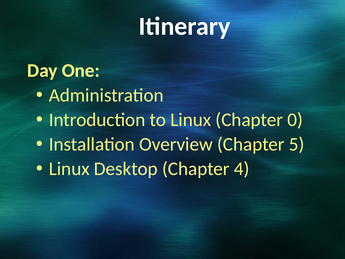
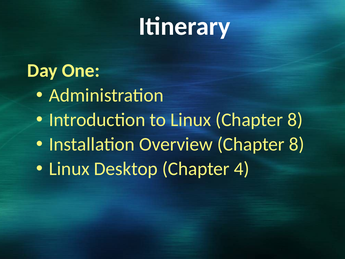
Linux Chapter 0: 0 -> 8 (295, 120)
Overview Chapter 5: 5 -> 8 (297, 144)
